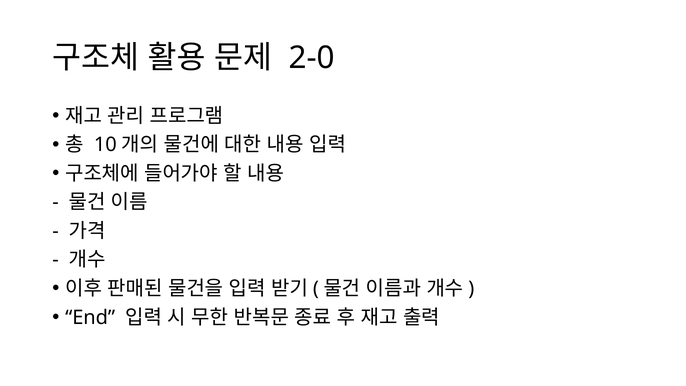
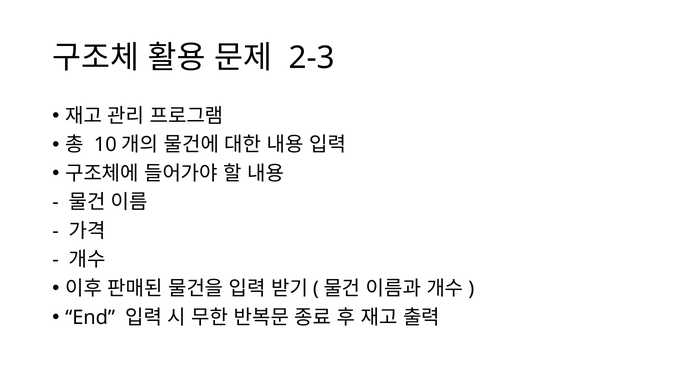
2-0: 2-0 -> 2-3 (312, 58)
